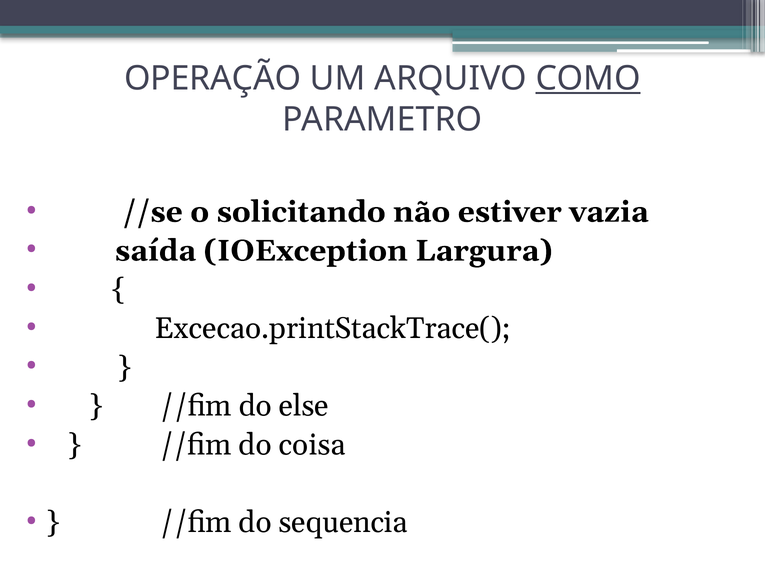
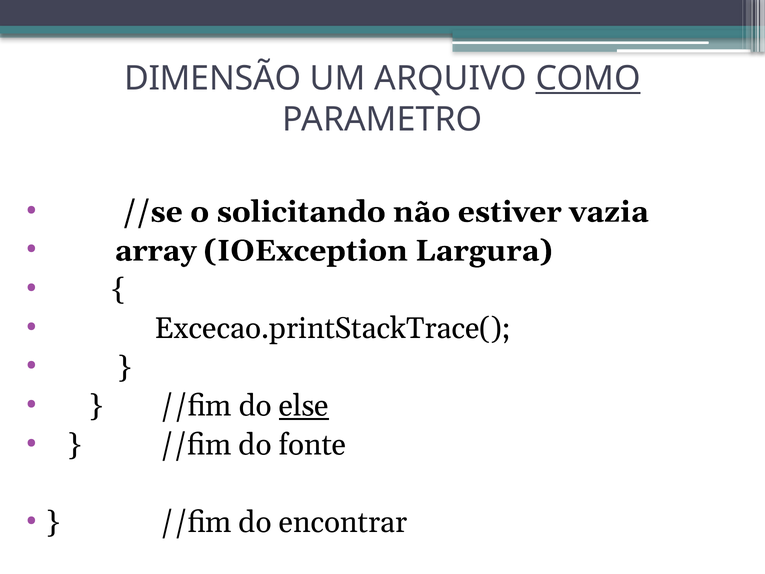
OPERAÇÃO: OPERAÇÃO -> DIMENSÃO (213, 79)
saída: saída -> array (156, 251)
else underline: none -> present (304, 406)
coisa: coisa -> fonte (312, 445)
sequencia: sequencia -> encontrar (343, 522)
